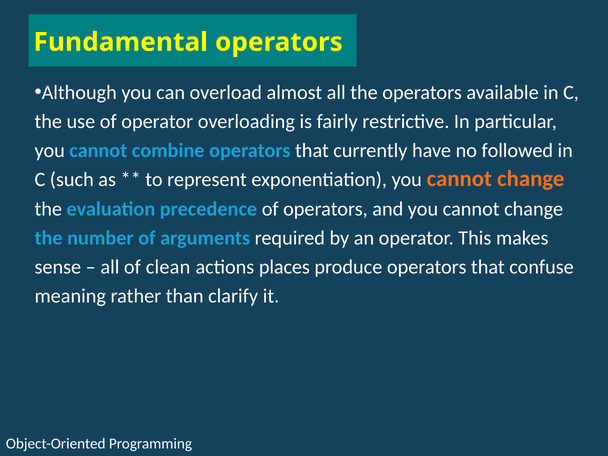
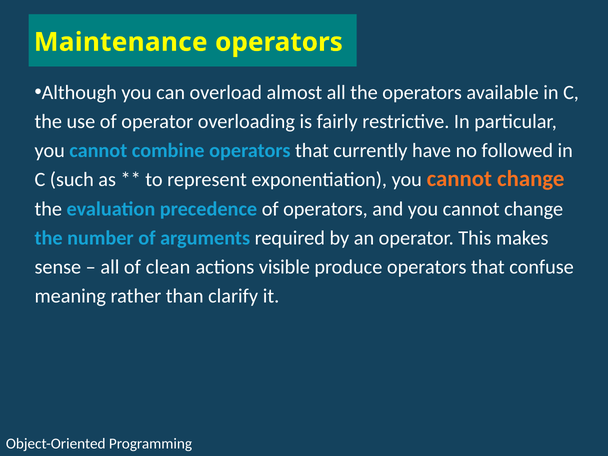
Fundamental: Fundamental -> Maintenance (121, 42)
places: places -> visible (284, 267)
